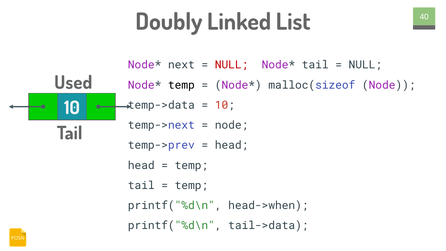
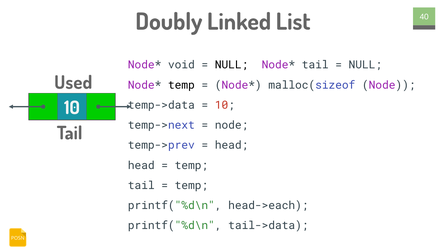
next: next -> void (181, 65)
NULL colour: red -> black (232, 65)
head->when: head->when -> head->each (268, 205)
